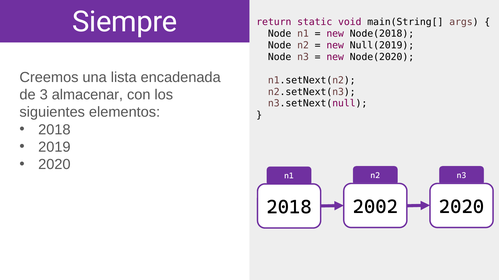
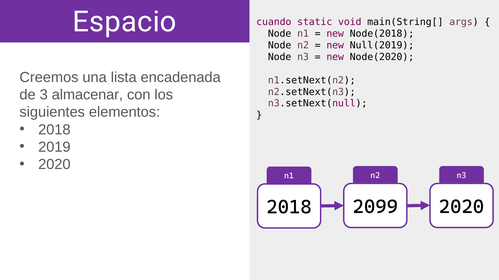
Siempre: Siempre -> Espacio (125, 22)
return: return -> cuando (274, 22)
2002: 2002 -> 2099 (375, 207)
